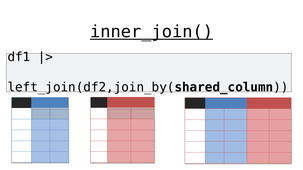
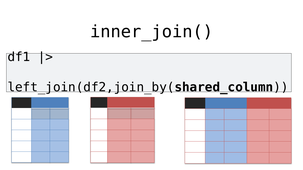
inner_join( underline: present -> none (152, 32)
